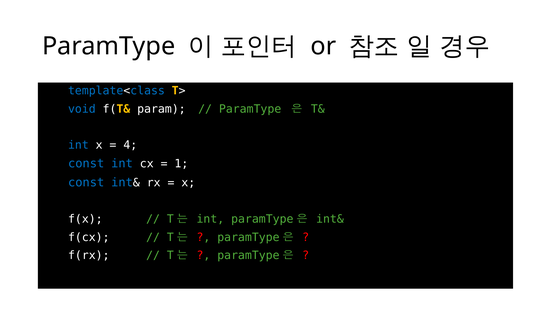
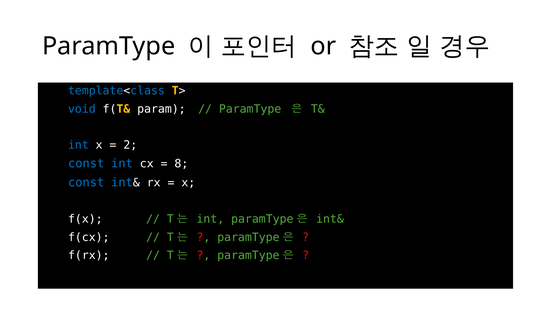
4: 4 -> 2 (130, 145)
1: 1 -> 8 (181, 164)
